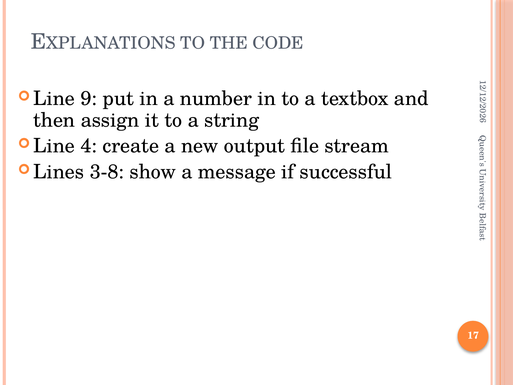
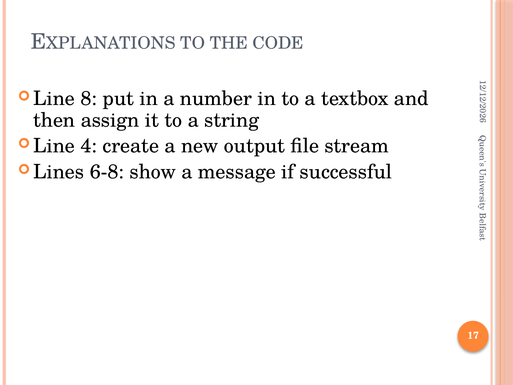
9: 9 -> 8 (89, 99)
3-8: 3-8 -> 6-8 (107, 172)
